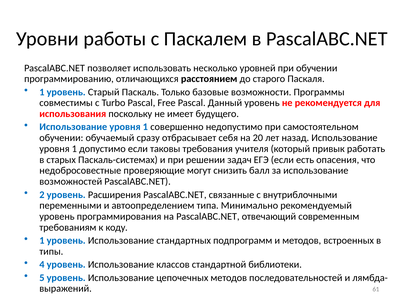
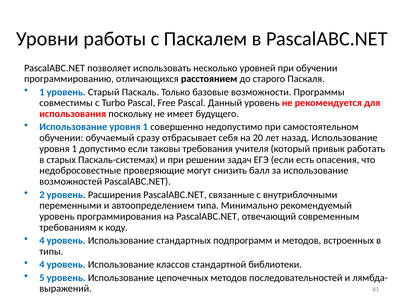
1: 1 -> 4 (42, 241)
